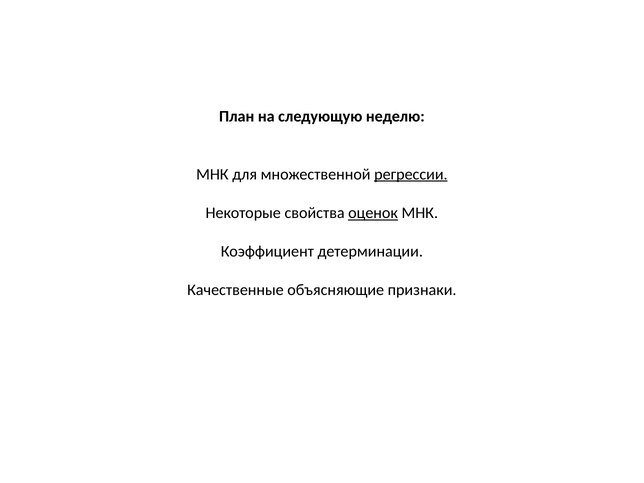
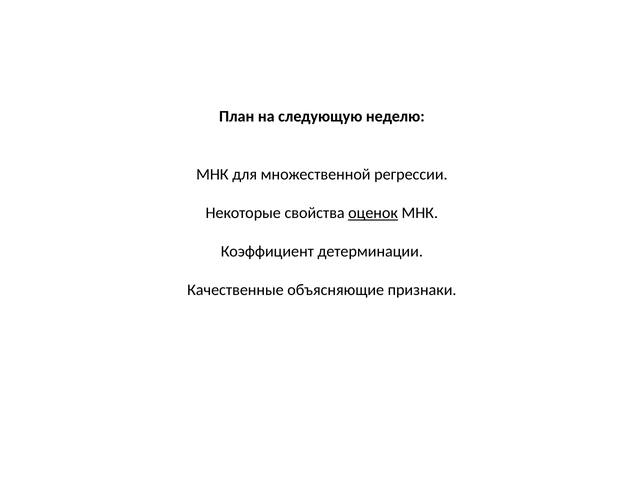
регрессии underline: present -> none (411, 174)
